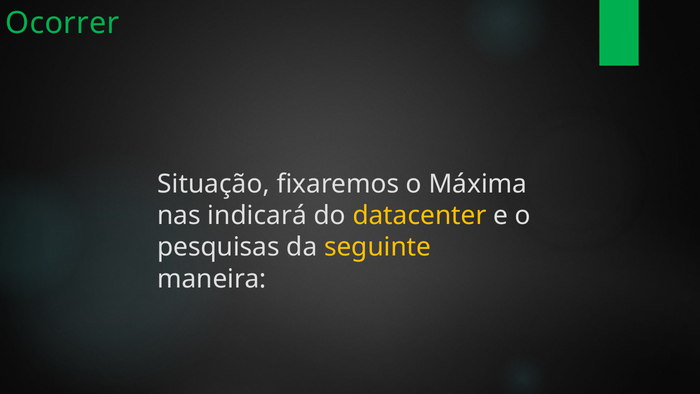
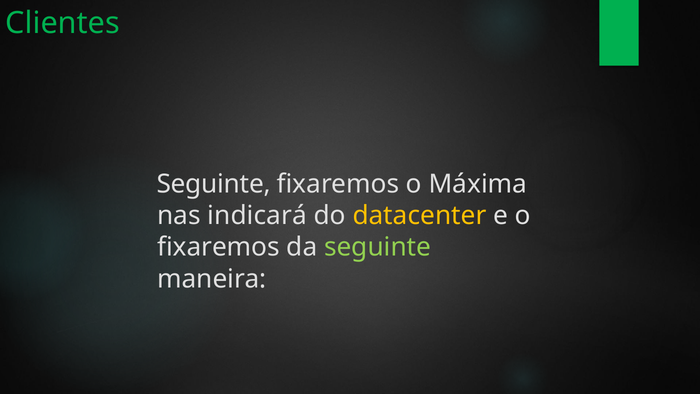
Ocorrer: Ocorrer -> Clientes (63, 23)
Situação: Situação -> Seguinte (214, 184)
pesquisas: pesquisas -> fixaremos (218, 247)
seguinte colour: yellow -> light green (378, 247)
